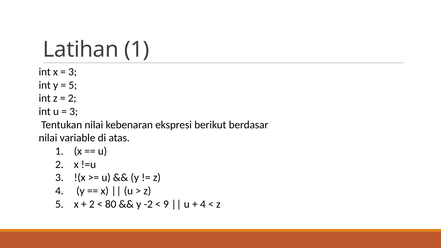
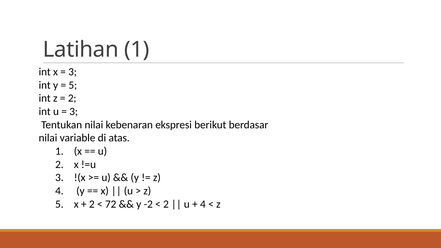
80: 80 -> 72 (111, 204)
9: 9 -> 2 (166, 204)
